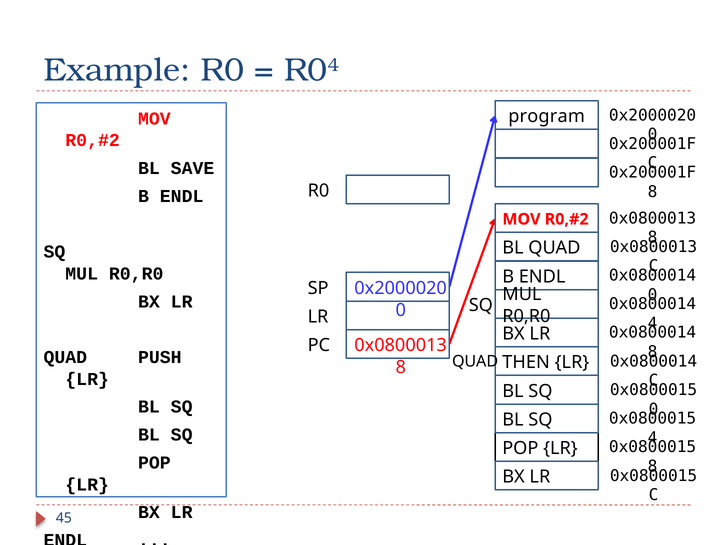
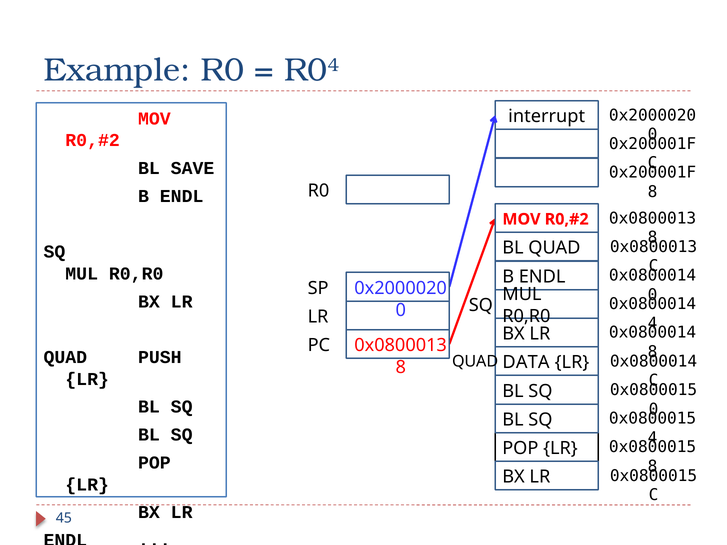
program: program -> interrupt (547, 116)
THEN: THEN -> DATA (526, 363)
